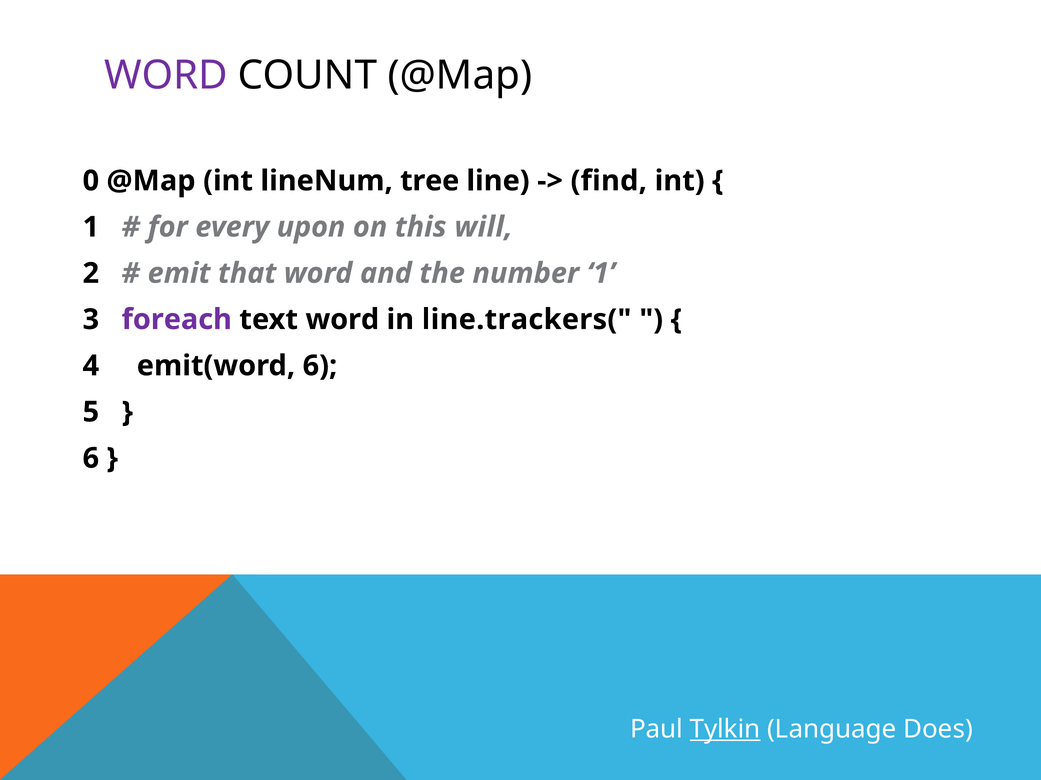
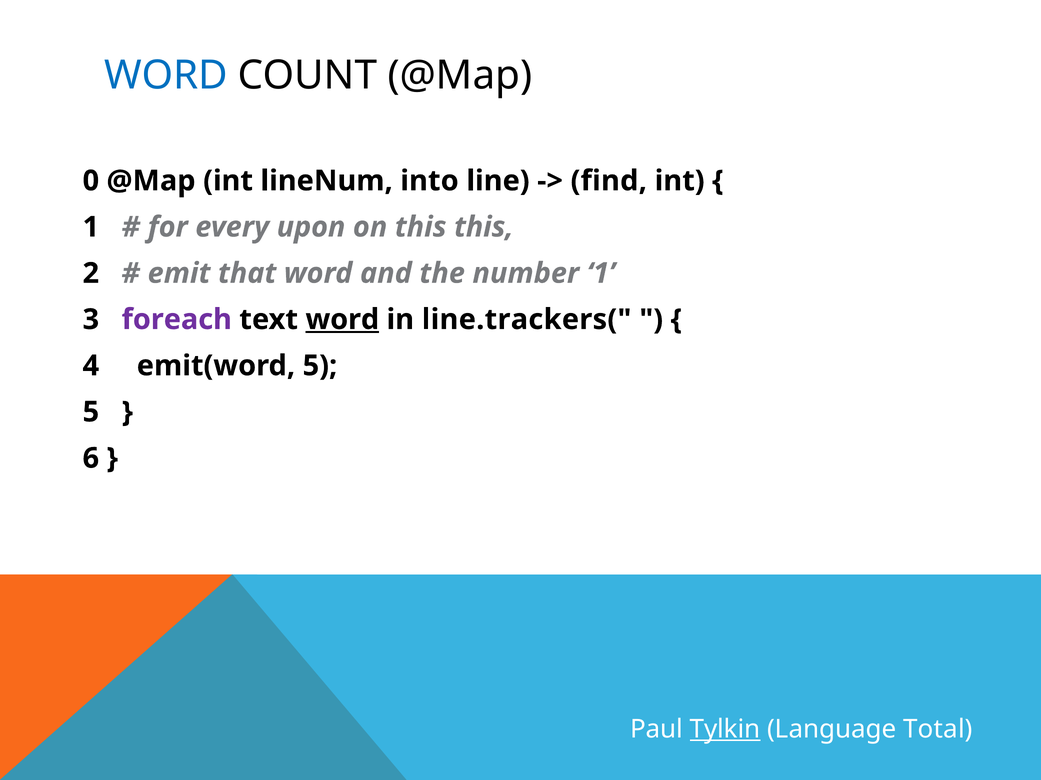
WORD colour: purple -> blue (166, 76)
tree: tree -> into (430, 181)
this will: will -> this (484, 227)
word underline: none -> present (342, 320)
emit(word 6: 6 -> 5 (320, 366)
Does: Does -> Total (938, 730)
